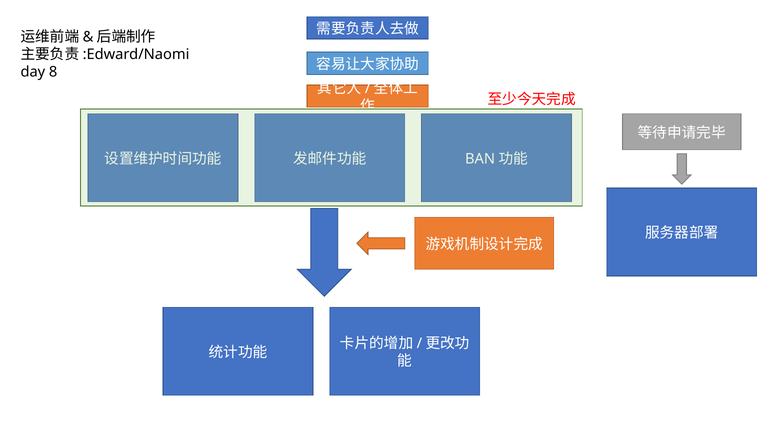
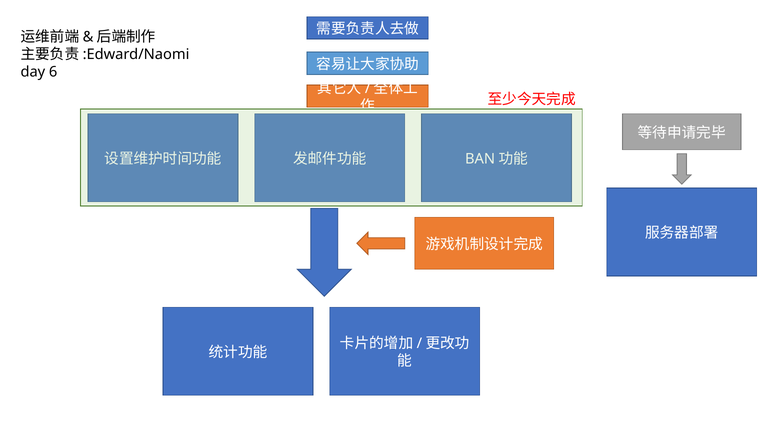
8: 8 -> 6 (53, 72)
